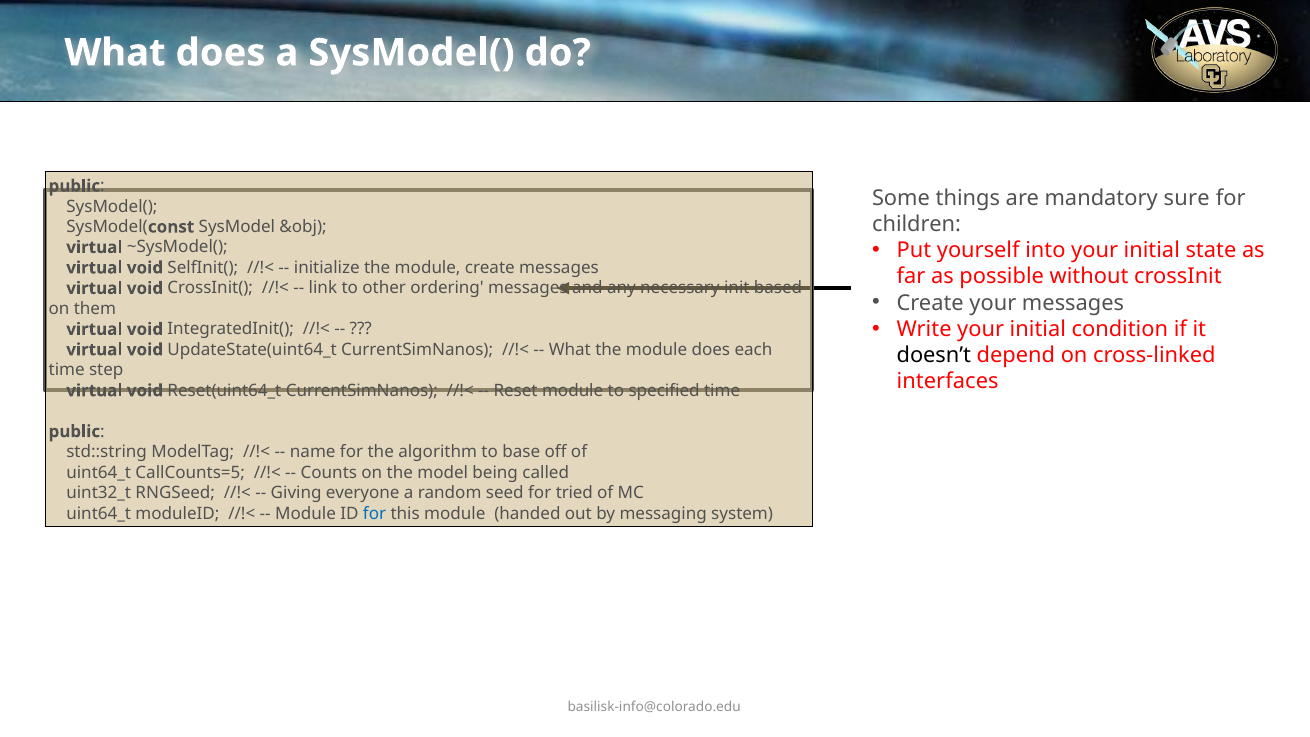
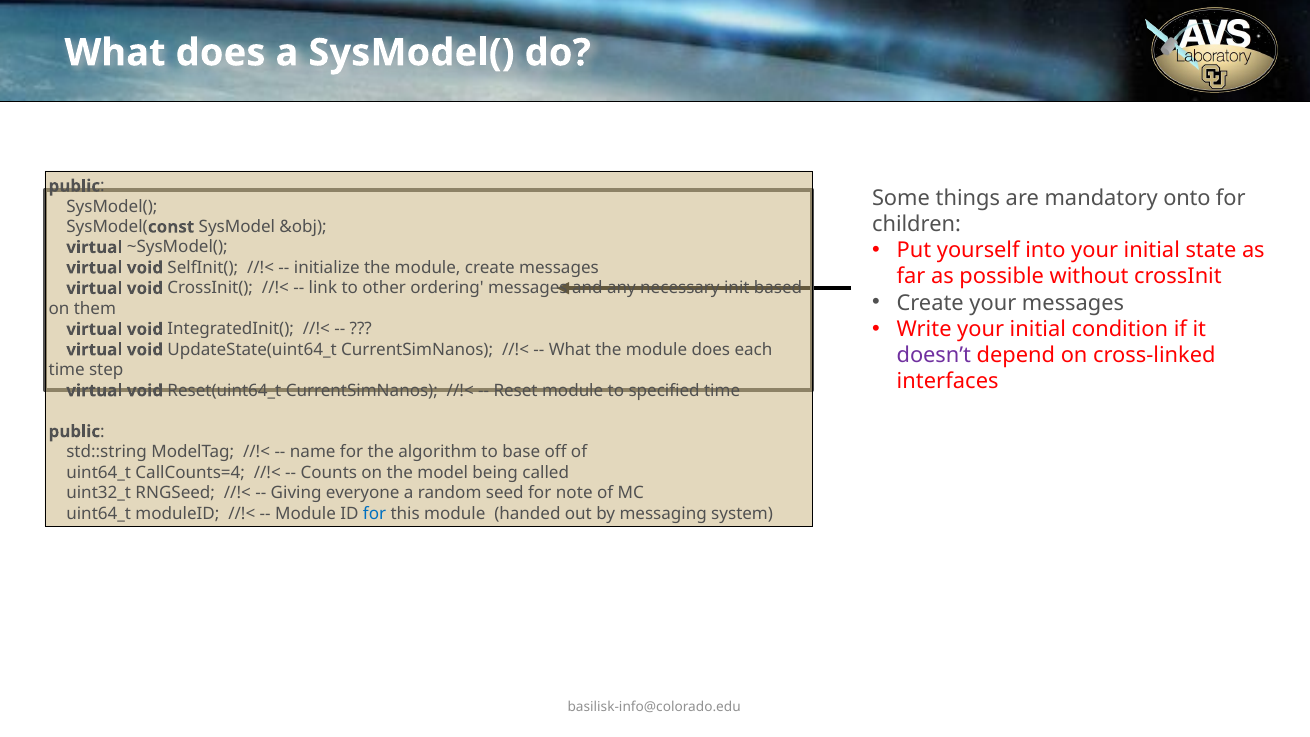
sure: sure -> onto (1187, 198)
doesn’t colour: black -> purple (934, 355)
CallCounts=5: CallCounts=5 -> CallCounts=4 (190, 472)
tried: tried -> note (574, 493)
